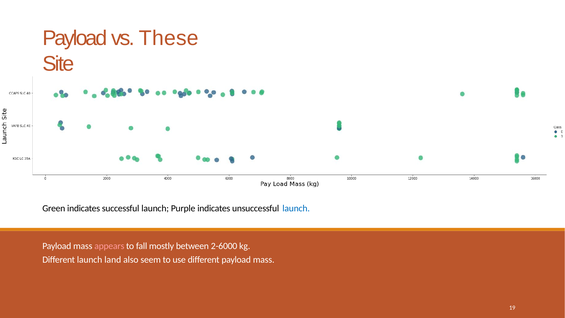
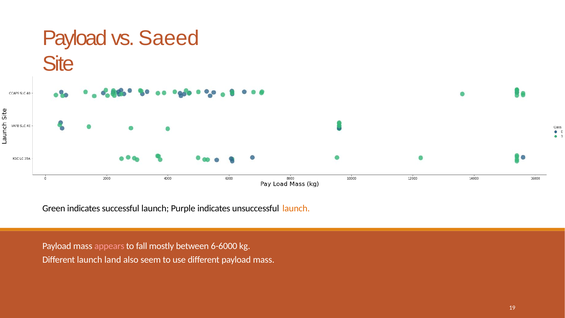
These: These -> Saeed (169, 38)
launch colour: blue -> orange (296, 208)
2-6000: 2-6000 -> 6-6000 (224, 246)
